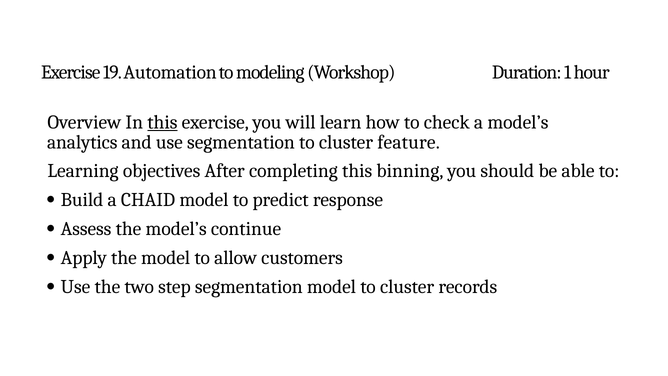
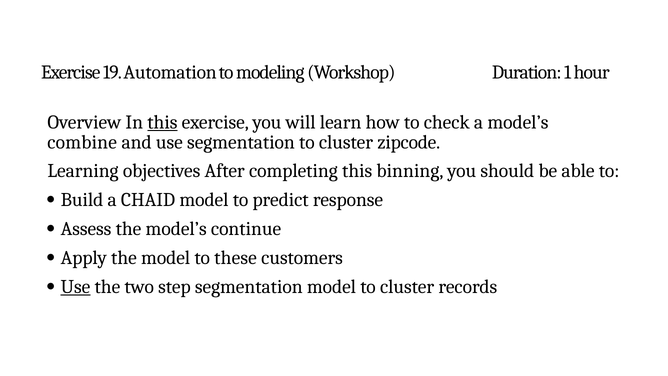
analytics: analytics -> combine (82, 142)
feature: feature -> zipcode (409, 142)
allow: allow -> these (235, 258)
Use underline: none -> present (75, 286)
